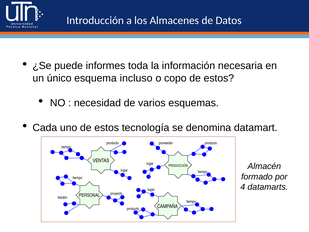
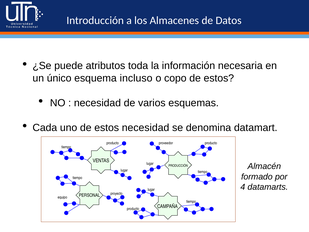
informes: informes -> atributos (106, 66)
estos tecnología: tecnología -> necesidad (146, 128)
